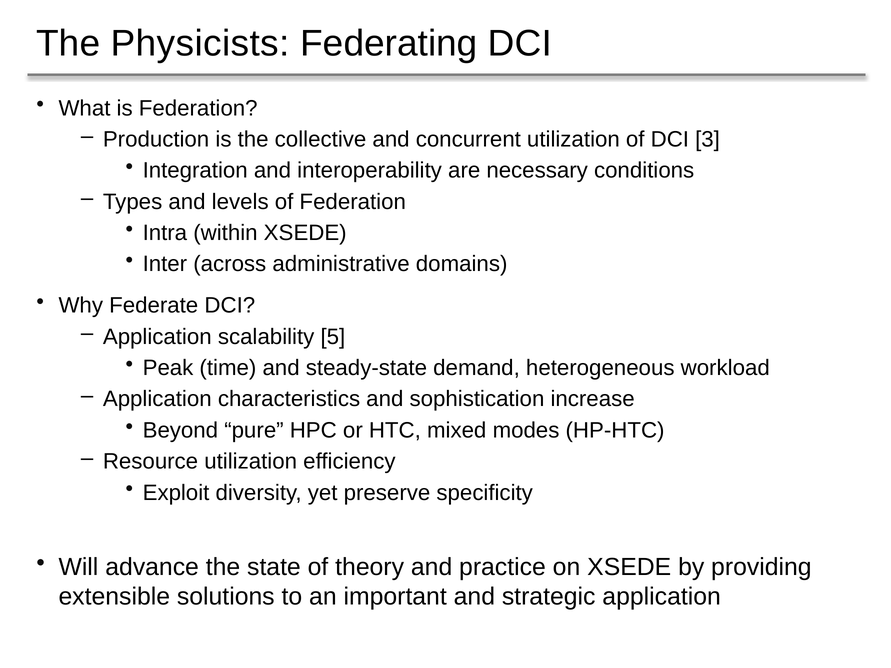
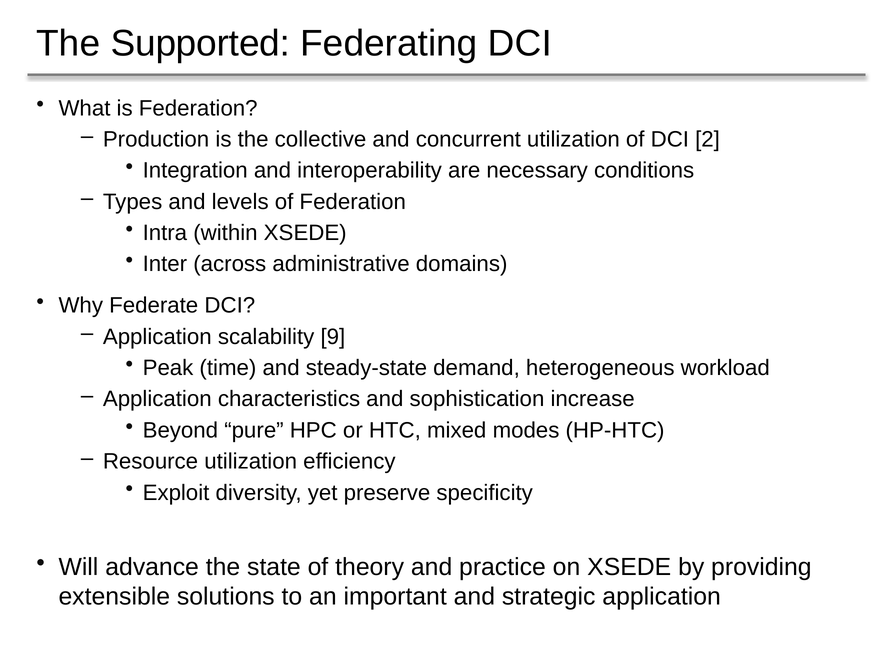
Physicists: Physicists -> Supported (200, 44)
of DCI 3: 3 -> 2 (708, 139)
5: 5 -> 9 (333, 337)
